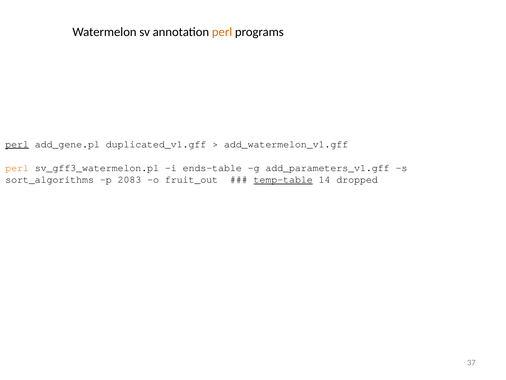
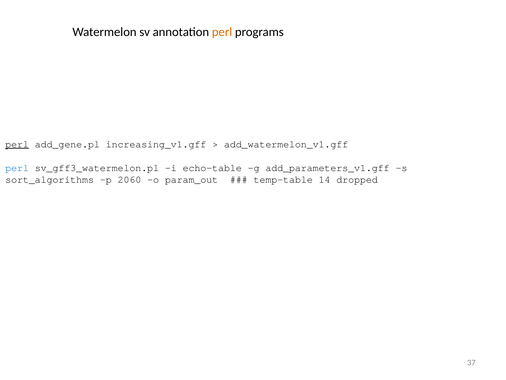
duplicated_v1.gff: duplicated_v1.gff -> increasing_v1.gff (156, 144)
perl colour: orange -> blue (17, 168)
ends-table: ends-table -> echo-table (212, 168)
2083: 2083 -> 2060 (129, 179)
fruit_out: fruit_out -> param_out (192, 179)
temp-table underline: present -> none (283, 179)
